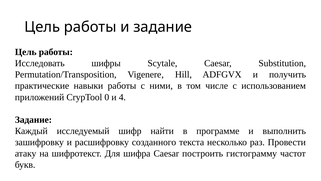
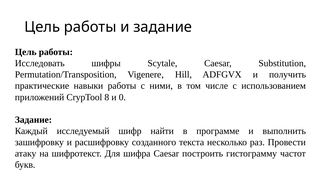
0: 0 -> 8 (107, 97)
4: 4 -> 0 (122, 97)
